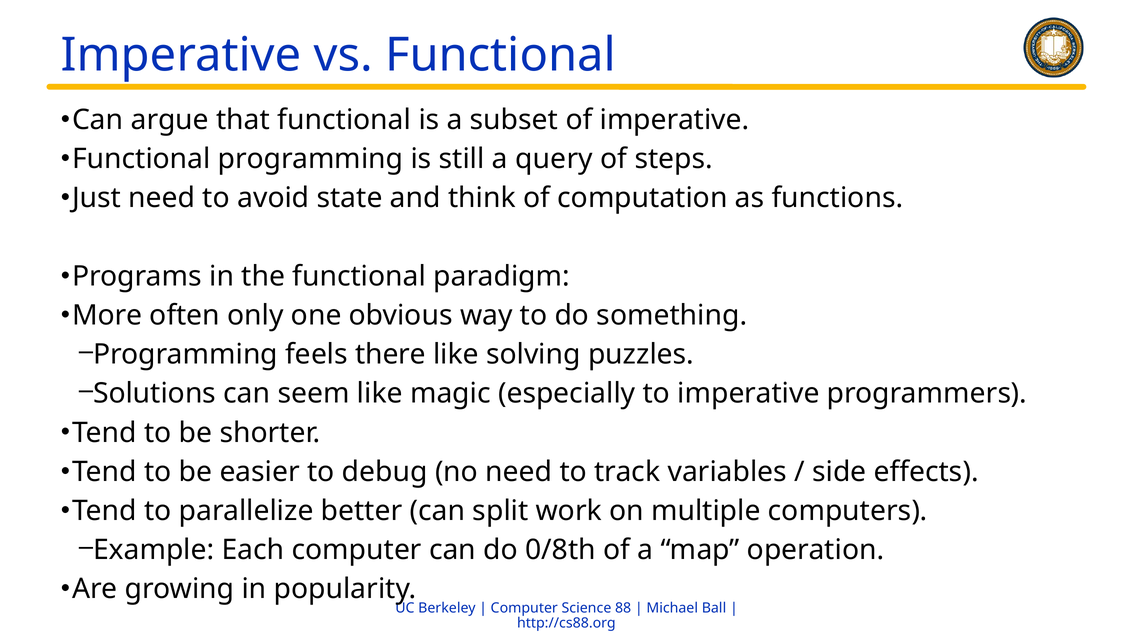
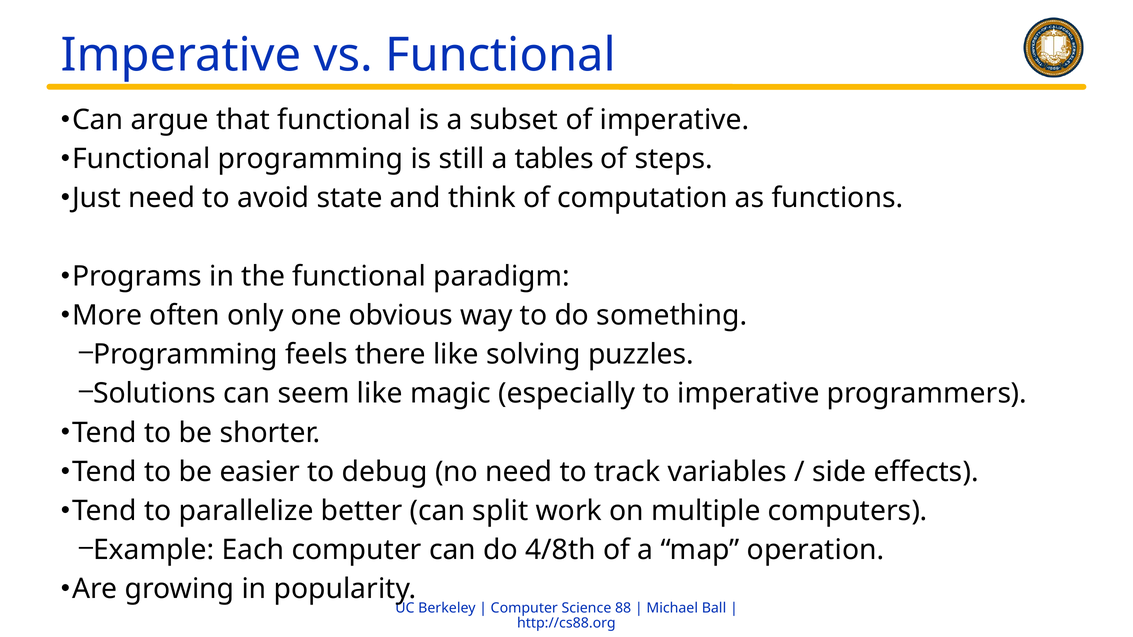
query: query -> tables (554, 159)
0/8th: 0/8th -> 4/8th (561, 550)
